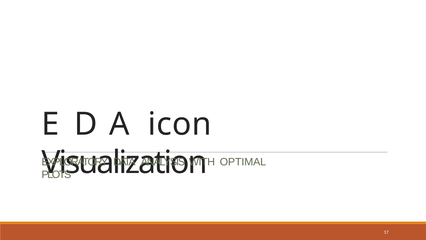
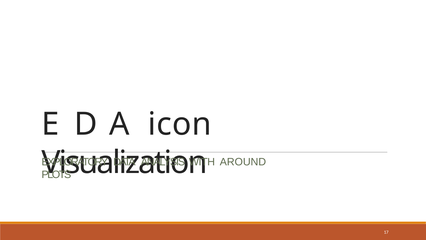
OPTIMAL: OPTIMAL -> AROUND (243, 162)
